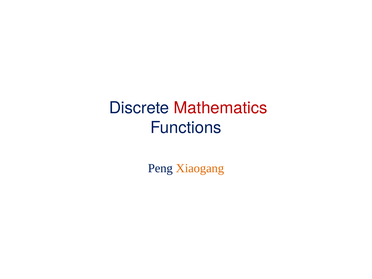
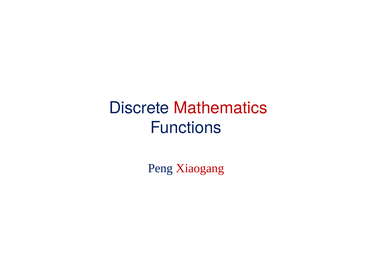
Xiaogang colour: orange -> red (200, 168)
